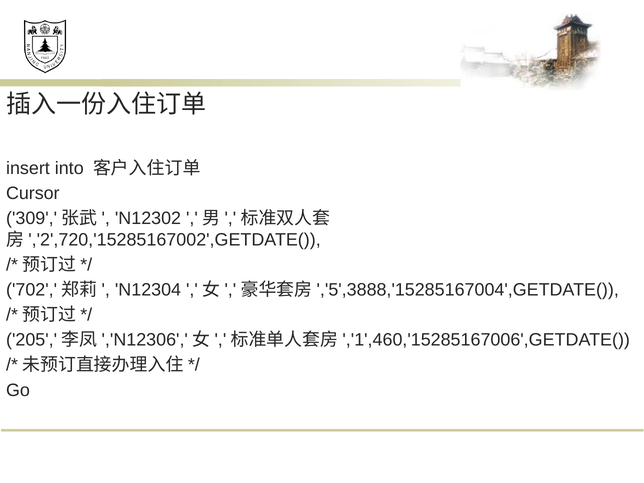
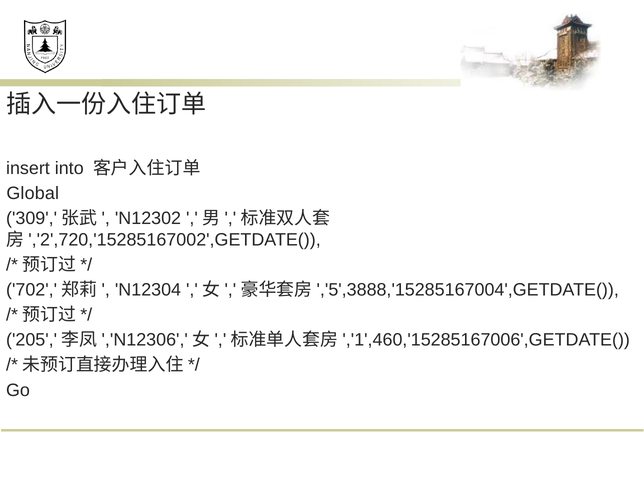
Cursor: Cursor -> Global (33, 193)
